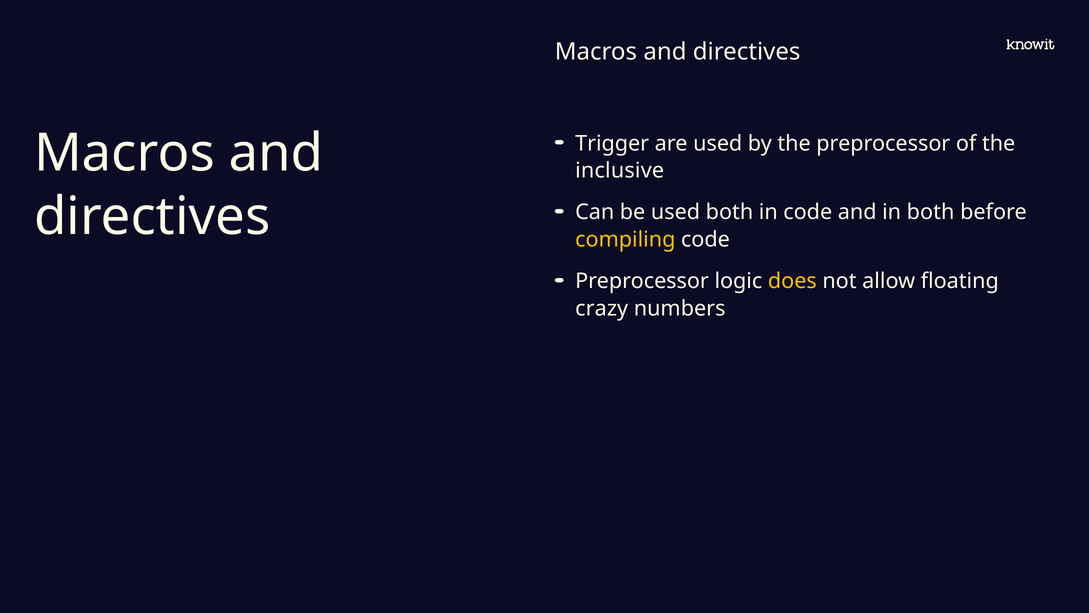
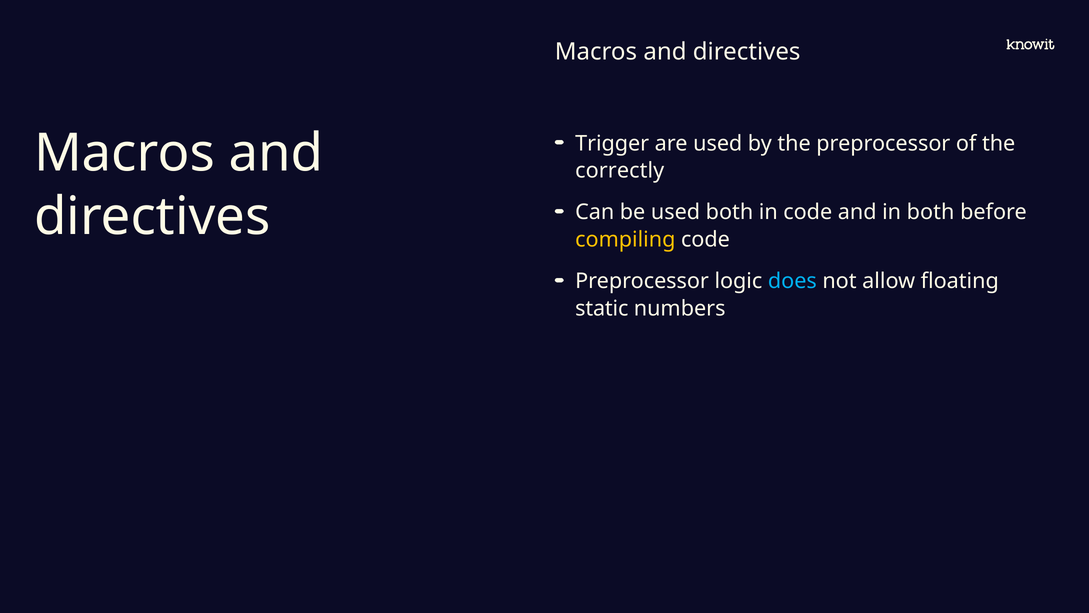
inclusive: inclusive -> correctly (620, 171)
does colour: yellow -> light blue (792, 281)
crazy: crazy -> static (602, 308)
